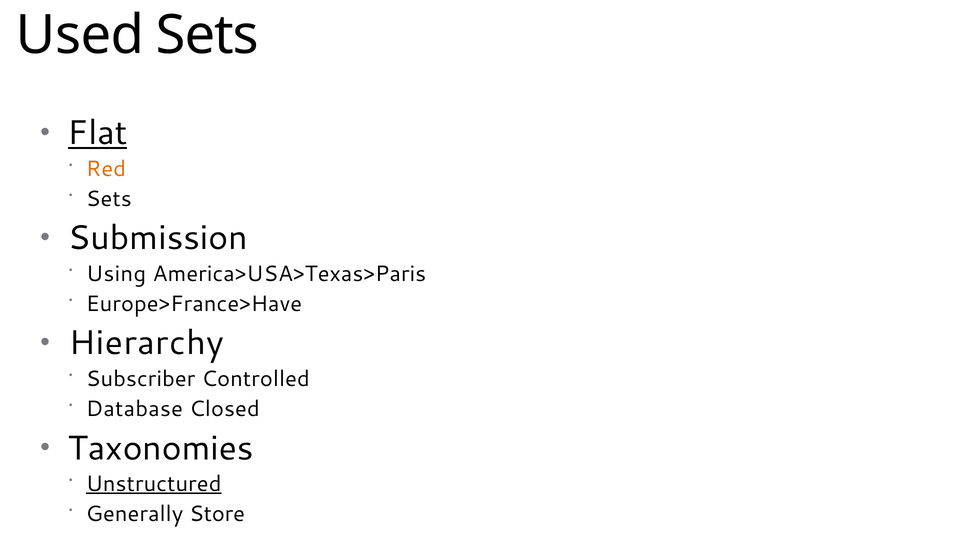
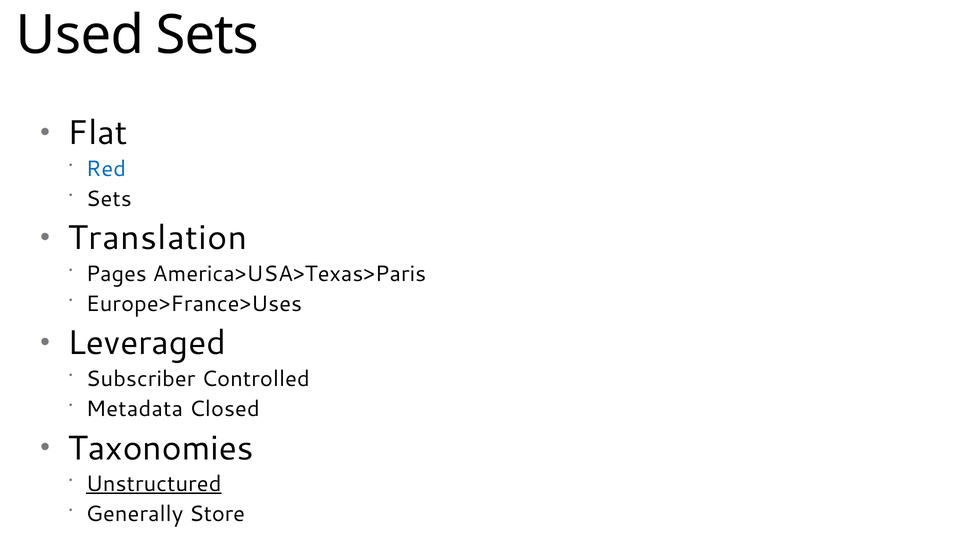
Flat underline: present -> none (98, 133)
Red colour: orange -> blue (106, 169)
Submission: Submission -> Translation (158, 238)
Using: Using -> Pages (116, 274)
Europe>France>Have: Europe>France>Have -> Europe>France>Uses (194, 304)
Hierarchy: Hierarchy -> Leveraged (147, 343)
Database: Database -> Metadata (134, 409)
